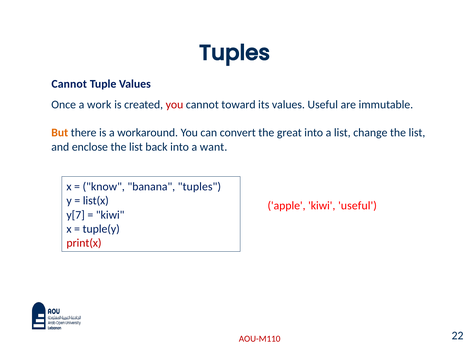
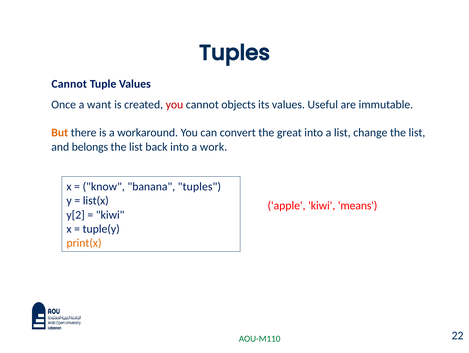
work: work -> want (99, 104)
toward: toward -> objects (238, 104)
enclose: enclose -> belongs (90, 147)
want: want -> work (214, 147)
kiwi useful: useful -> means (358, 205)
y[7: y[7 -> y[2 (76, 215)
print(x colour: red -> orange (84, 243)
AOU-M110 colour: red -> green (260, 338)
